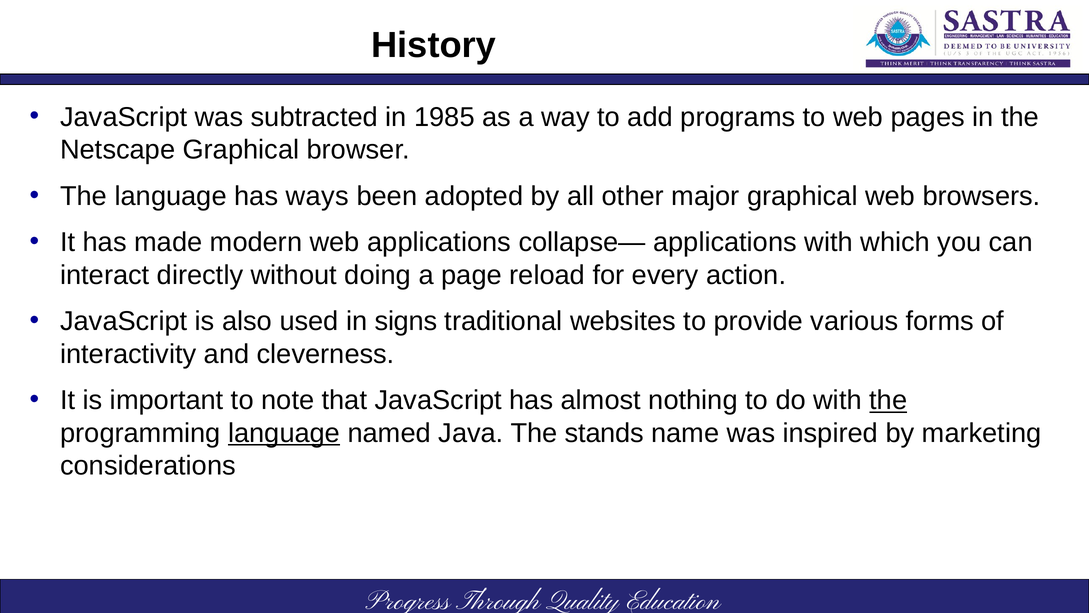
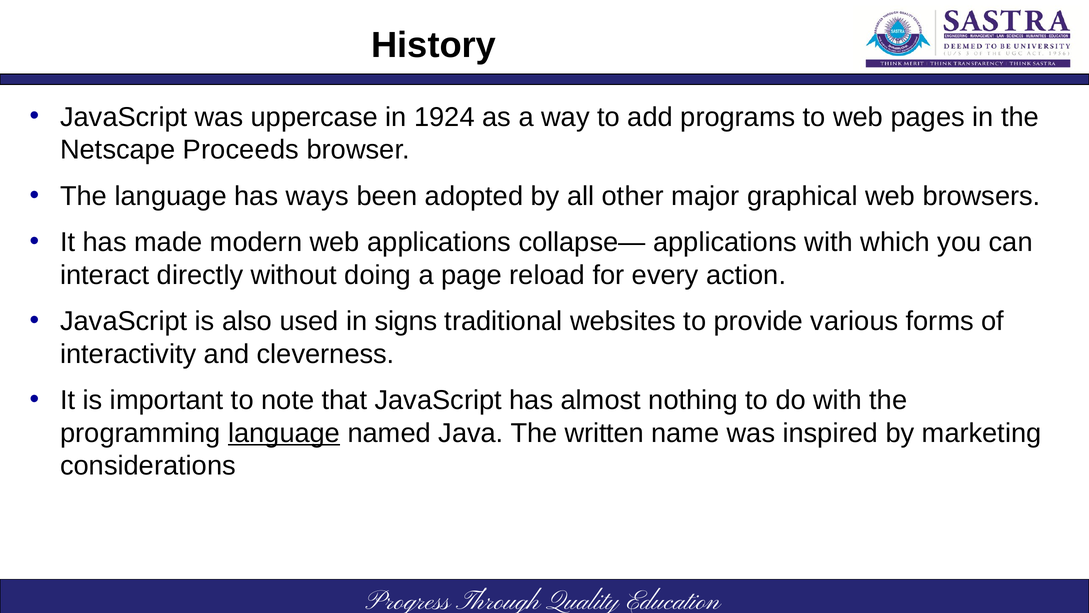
subtracted: subtracted -> uppercase (314, 117)
1985: 1985 -> 1924 (444, 117)
Netscape Graphical: Graphical -> Proceeds (241, 150)
the underline: present -> none (888, 400)
stands: stands -> written (604, 433)
